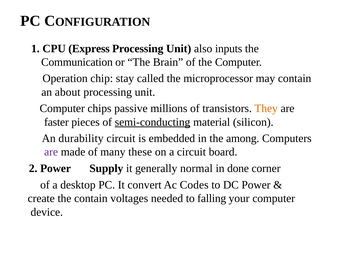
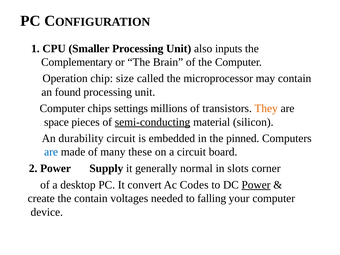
Express: Express -> Smaller (89, 49)
Communication: Communication -> Complementary (77, 62)
stay: stay -> size (125, 79)
about: about -> found (68, 92)
passive: passive -> settings (131, 108)
faster: faster -> space (56, 122)
among: among -> pinned (243, 138)
are colour: purple -> blue (51, 152)
done: done -> slots (238, 168)
Power underline: none -> present (256, 185)
